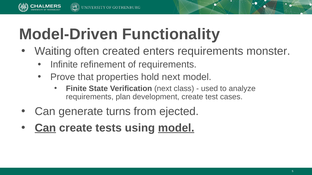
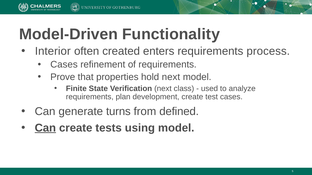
Waiting: Waiting -> Interior (53, 51)
monster: monster -> process (268, 51)
Infinite: Infinite -> Cases (64, 65)
ejected: ejected -> defined (179, 112)
model underline: present -> none (176, 128)
